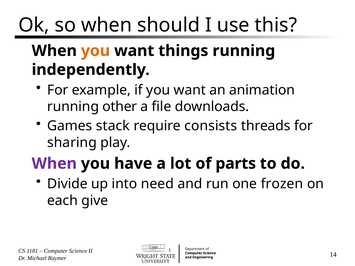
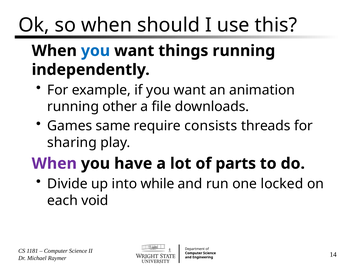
you colour: orange -> blue (96, 51)
stack: stack -> same (113, 126)
need: need -> while (157, 184)
frozen: frozen -> locked (282, 184)
give: give -> void (95, 201)
